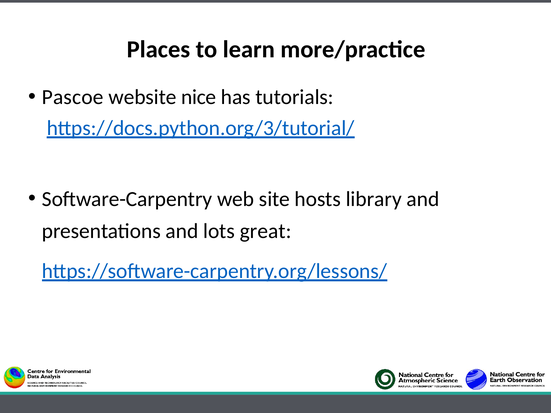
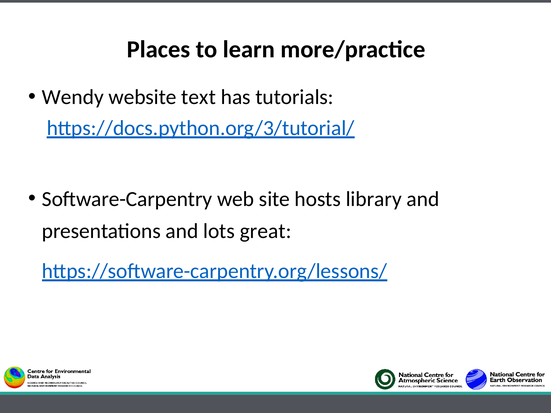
Pascoe: Pascoe -> Wendy (73, 97)
nice: nice -> text (199, 97)
